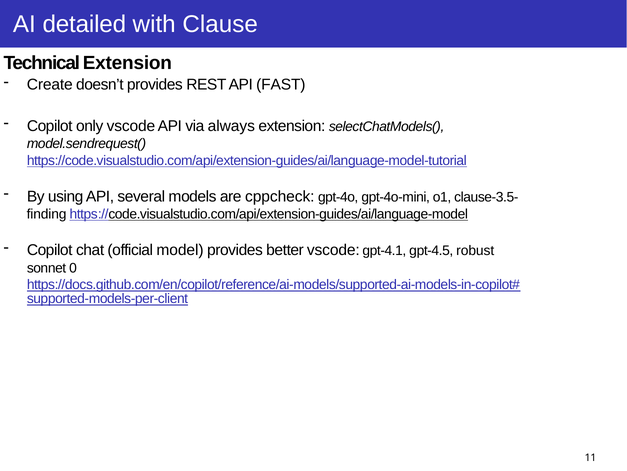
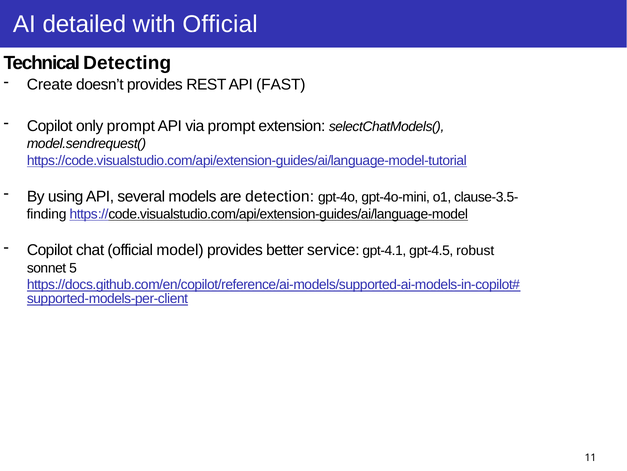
with Clause: Clause -> Official (220, 24)
Technical Extension: Extension -> Detecting (127, 63)
only vscode: vscode -> prompt (131, 126)
via always: always -> prompt (231, 126)
cppcheck: cppcheck -> detection (280, 196)
better vscode: vscode -> service (333, 250)
0: 0 -> 5 (73, 268)
